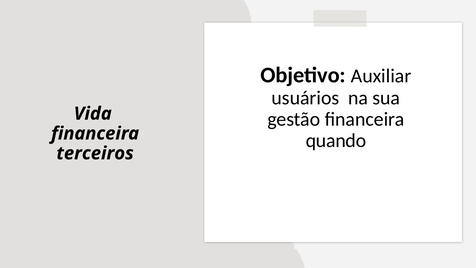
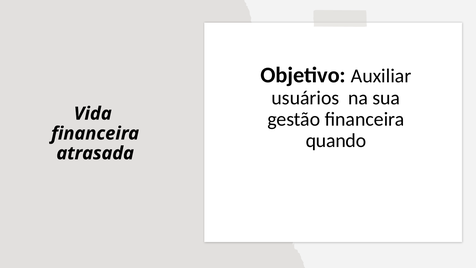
terceiros: terceiros -> atrasada (95, 153)
